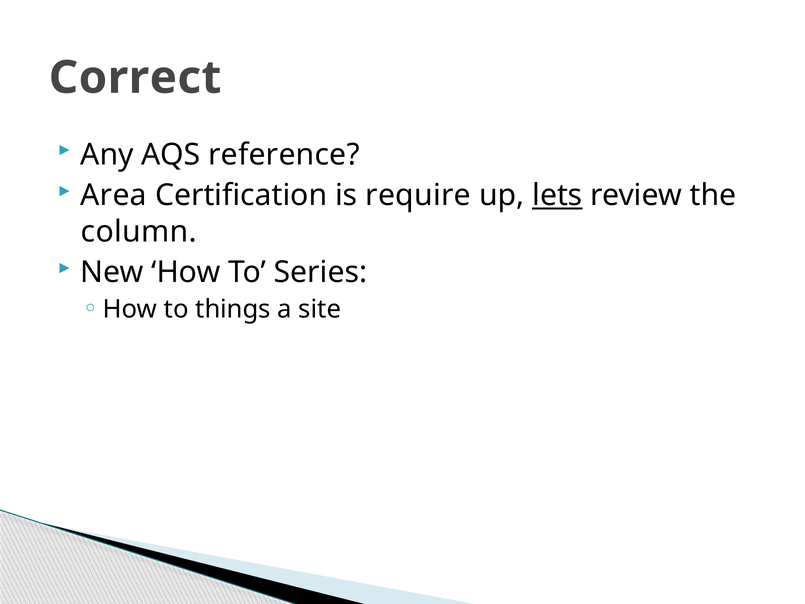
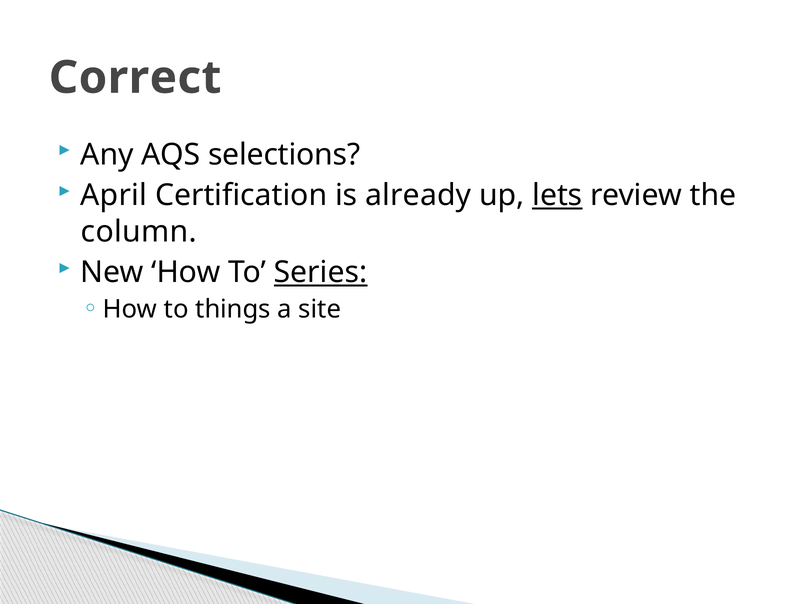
reference: reference -> selections (284, 155)
Area: Area -> April (114, 195)
require: require -> already (418, 195)
Series underline: none -> present (321, 272)
